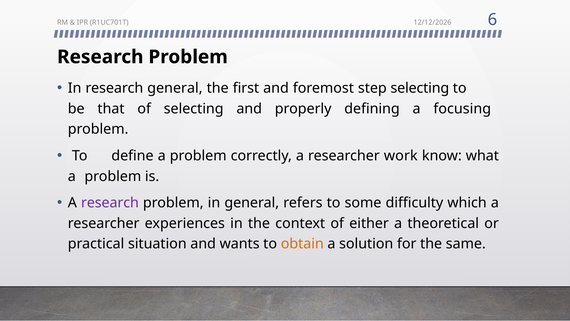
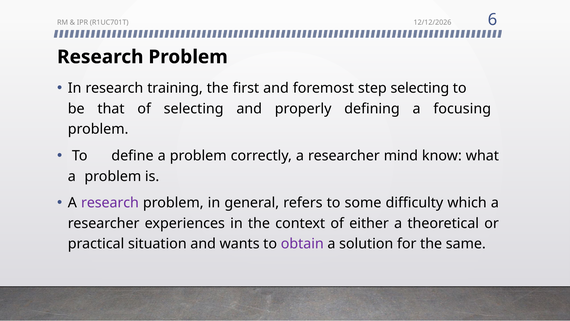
research general: general -> training (175, 88)
work: work -> mind (401, 156)
obtain colour: orange -> purple (302, 244)
